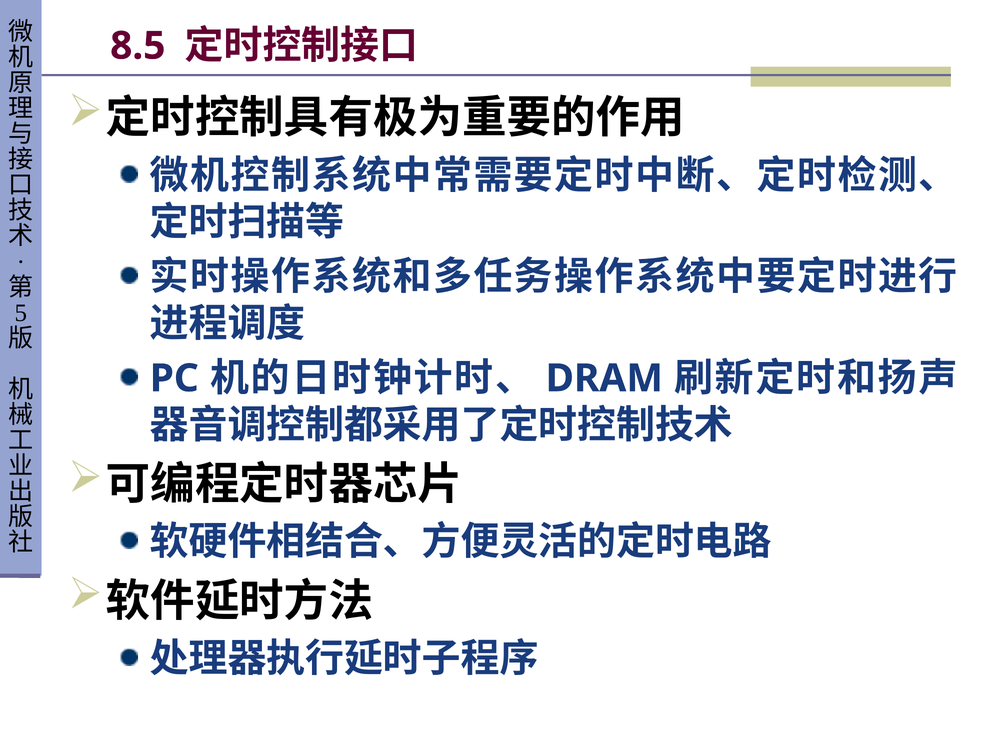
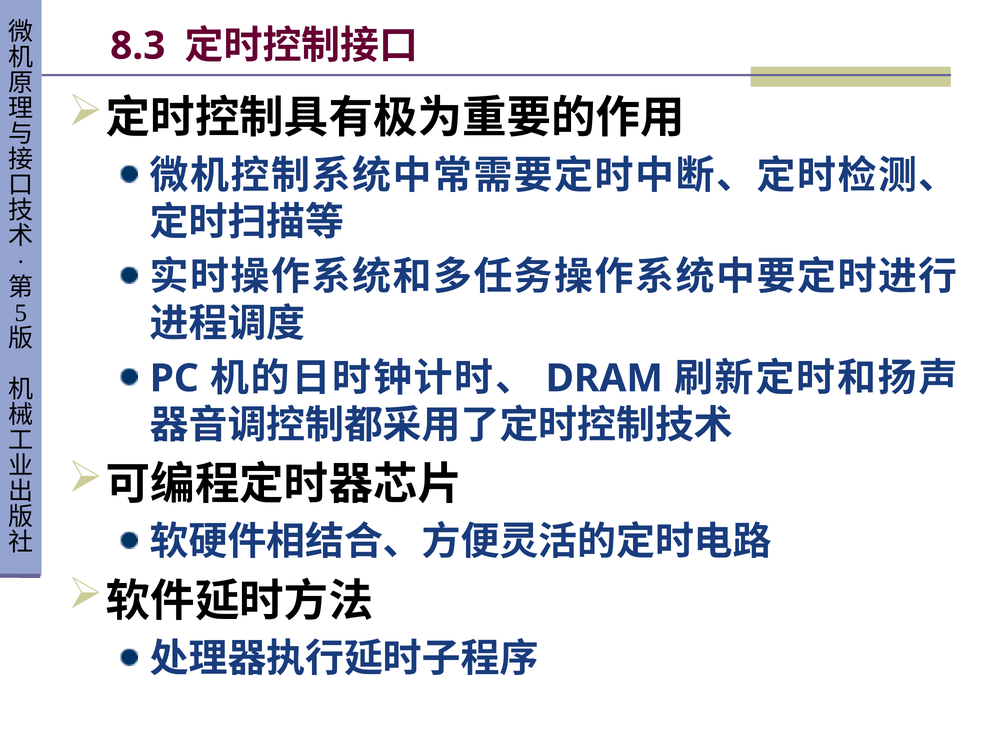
8.5: 8.5 -> 8.3 (138, 46)
